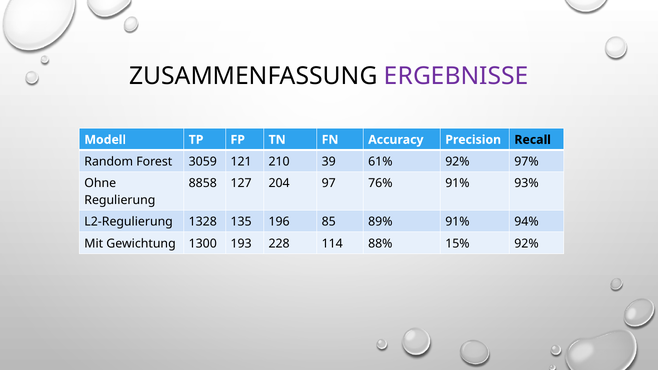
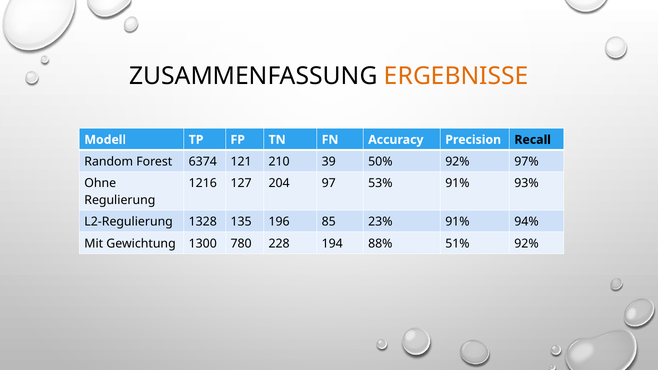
ERGEBNISSE colour: purple -> orange (456, 76)
3059: 3059 -> 6374 (203, 162)
61%: 61% -> 50% (380, 162)
8858: 8858 -> 1216 (203, 183)
76%: 76% -> 53% (380, 183)
89%: 89% -> 23% (380, 222)
193: 193 -> 780 (241, 244)
114: 114 -> 194 (332, 244)
15%: 15% -> 51% (457, 244)
